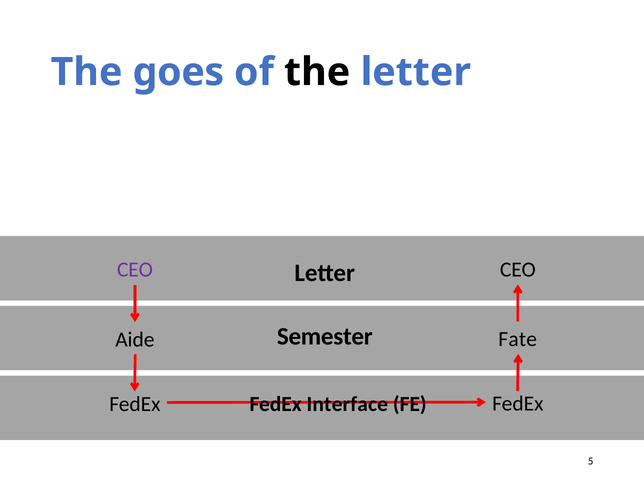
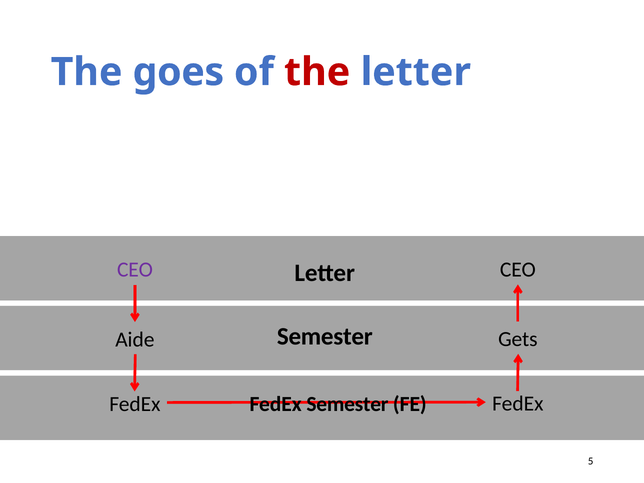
the colour: black -> red (317, 72)
Fate: Fate -> Gets (518, 339)
FedEx Interface: Interface -> Semester (347, 404)
